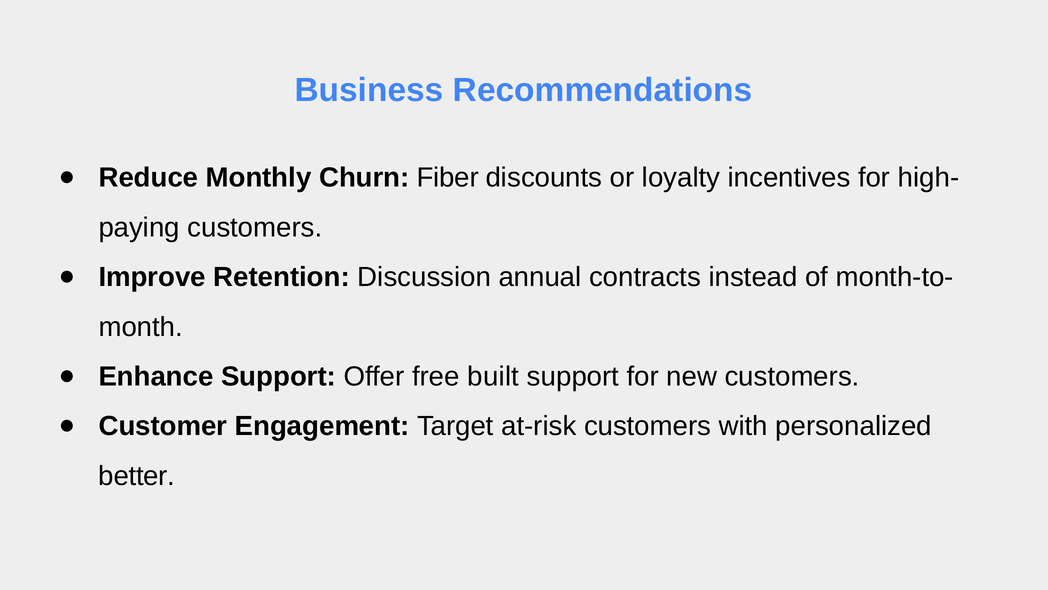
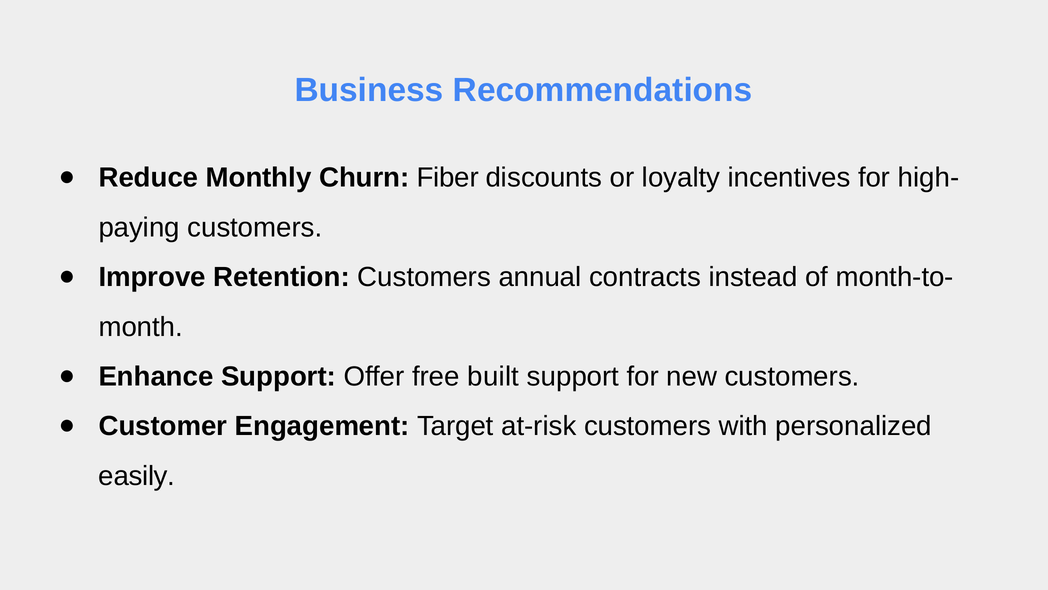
Retention Discussion: Discussion -> Customers (424, 277)
better: better -> easily (137, 476)
